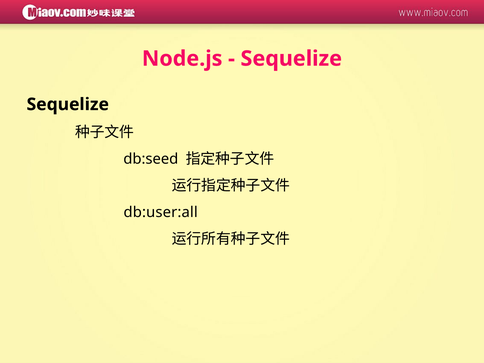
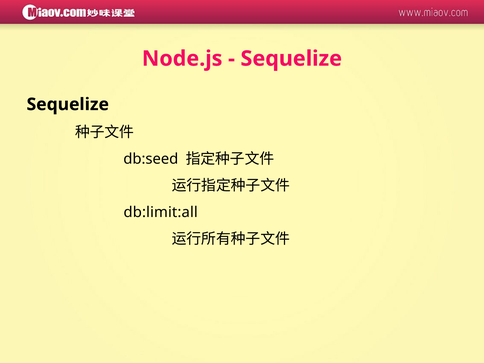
db:user:all: db:user:all -> db:limit:all (161, 212)
